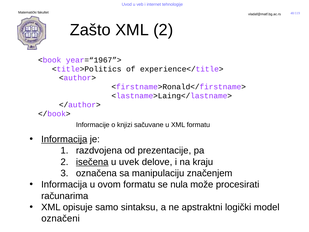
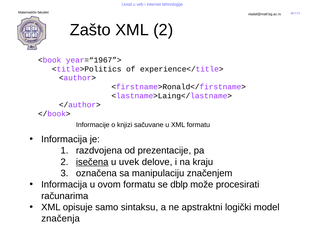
Informacija underline: present -> none (64, 139)
nula: nula -> dblp (179, 184)
označeni: označeni -> značenja (61, 218)
